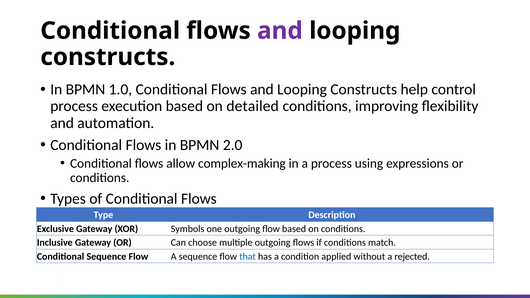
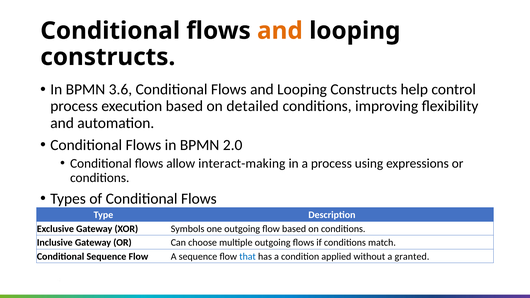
and colour: purple -> orange (280, 31)
1.0: 1.0 -> 3.6 (120, 90)
complex-making: complex-making -> interact-making (242, 163)
rejected: rejected -> granted (412, 257)
